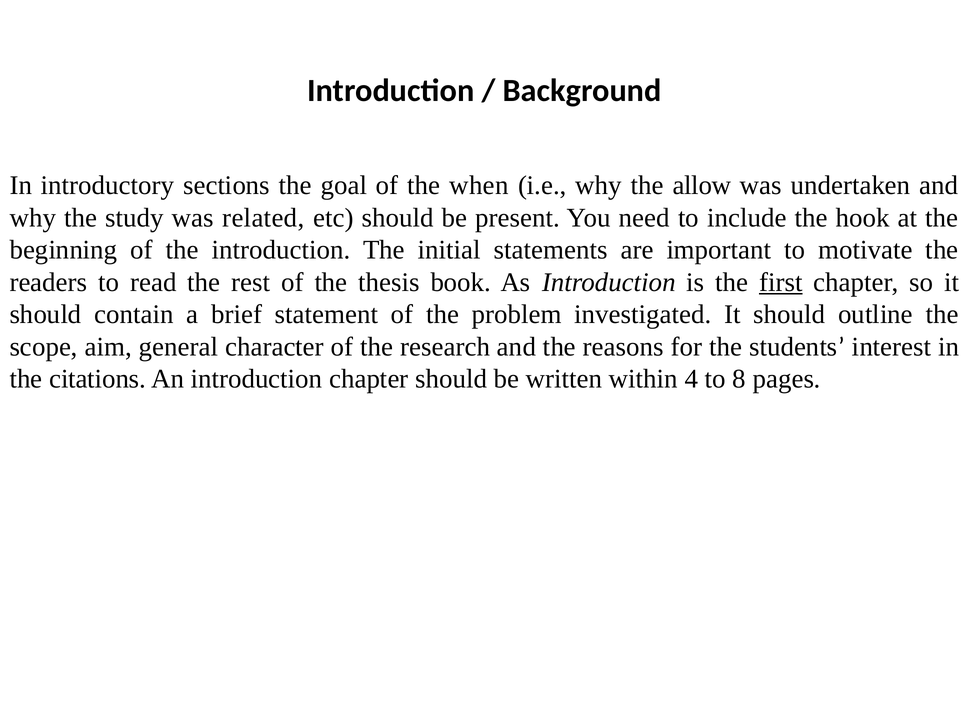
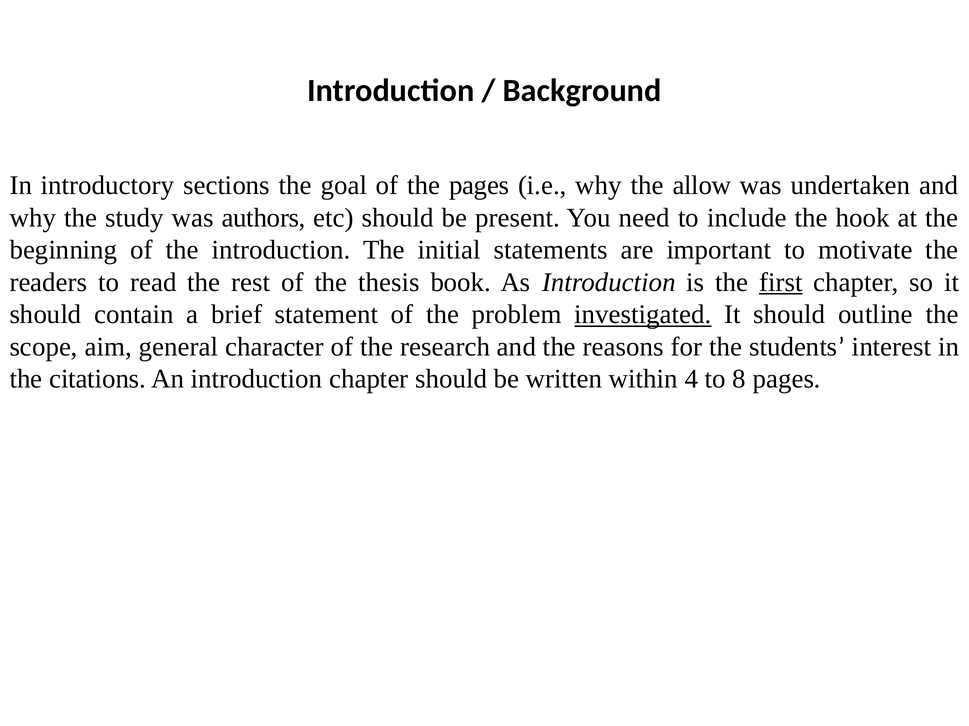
the when: when -> pages (479, 186)
related: related -> authors (264, 218)
investigated underline: none -> present (643, 315)
